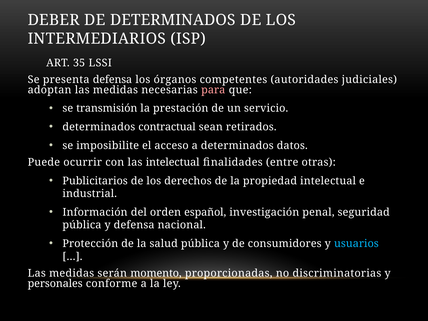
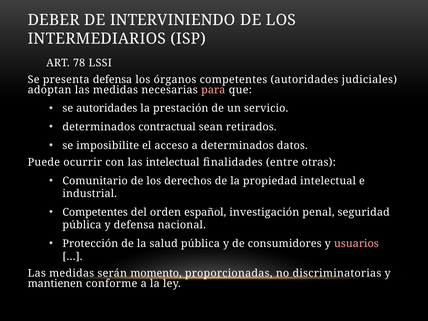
DE DETERMINADOS: DETERMINADOS -> INTERVINIENDO (173, 20)
35: 35 -> 78 (79, 63)
se transmisión: transmisión -> autoridades (107, 108)
Publicitarios: Publicitarios -> Comunitario (95, 181)
Información: Información -> Competentes (95, 212)
usuarios colour: light blue -> pink (356, 244)
personales: personales -> mantienen (55, 284)
